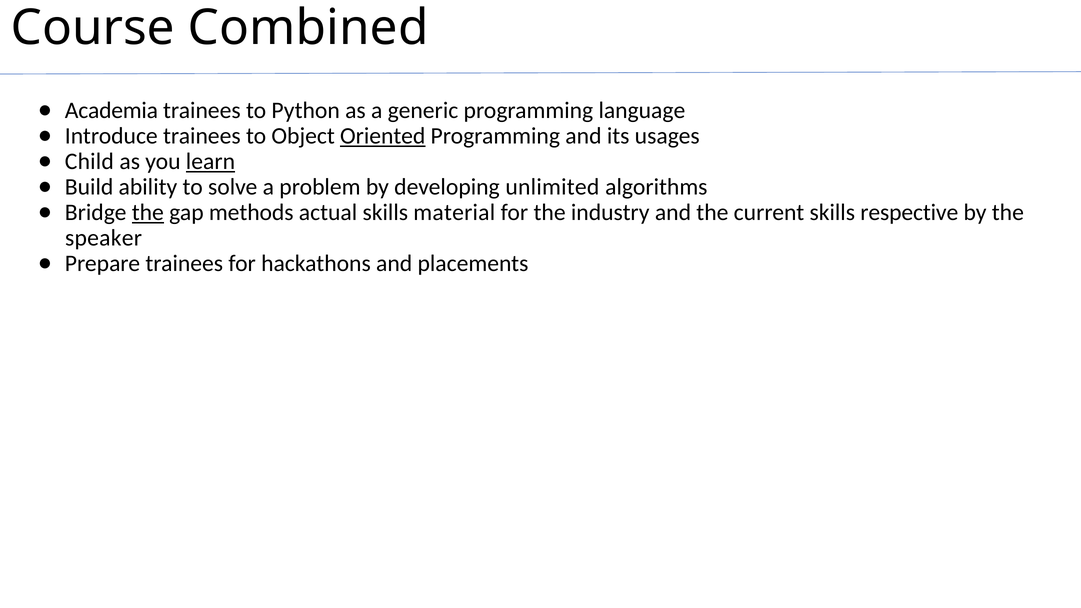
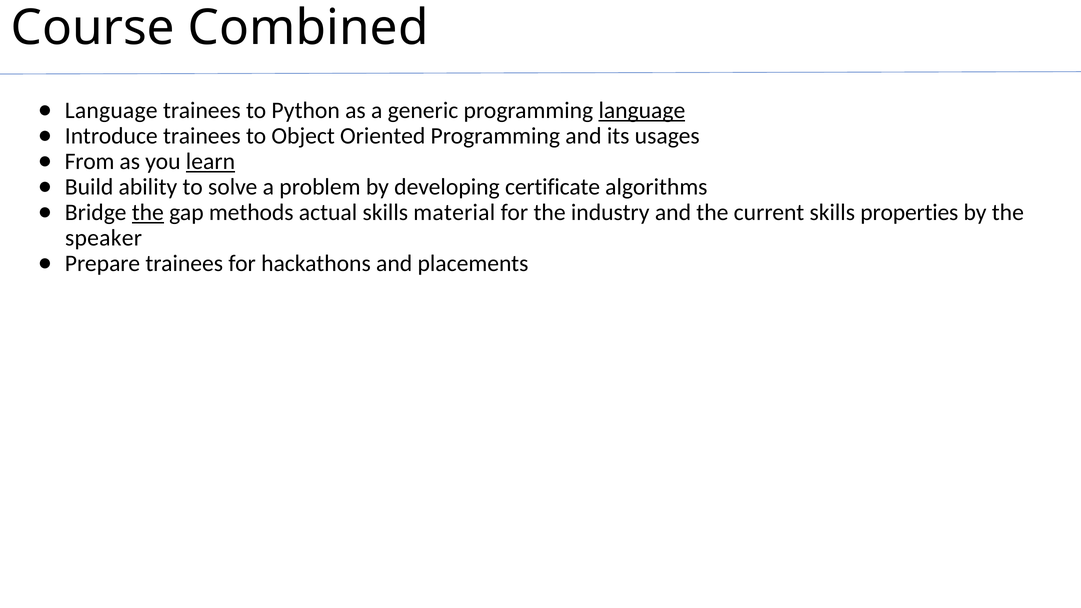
Academia: Academia -> Language (111, 110)
language underline: none -> present (642, 110)
Oriented underline: present -> none (383, 136)
Child: Child -> From (90, 161)
unlimited: unlimited -> certificate (553, 187)
respective: respective -> properties (909, 213)
